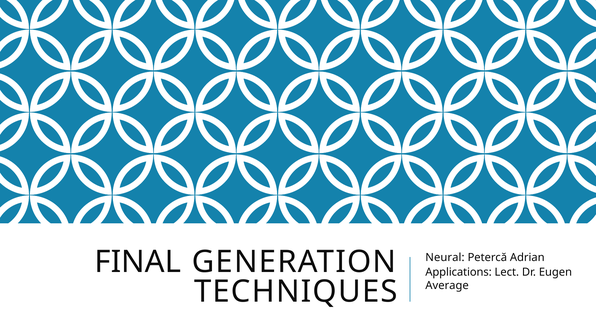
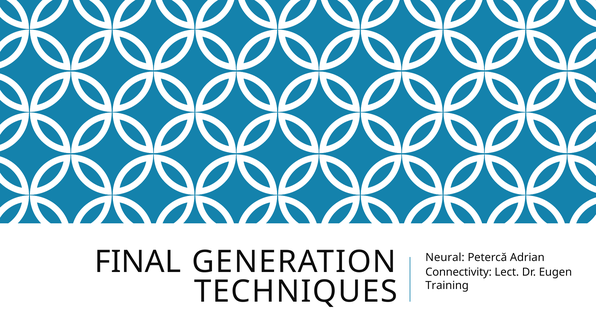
Applications: Applications -> Connectivity (459, 272)
Average: Average -> Training (447, 286)
